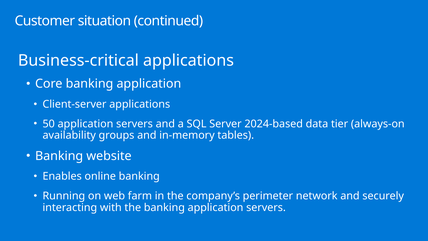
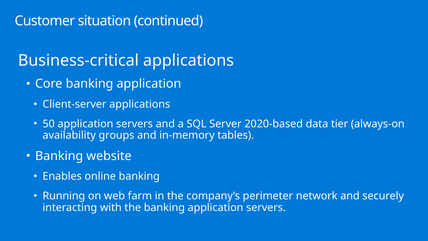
2024-based: 2024-based -> 2020-based (274, 124)
